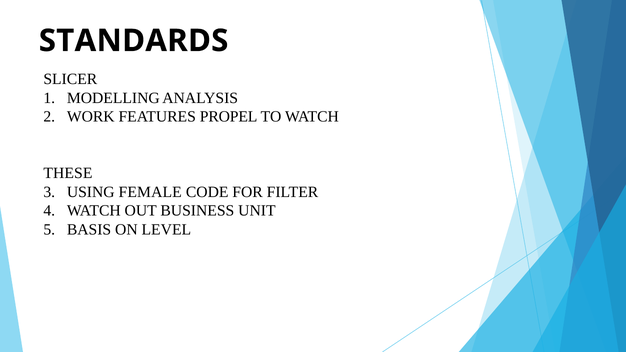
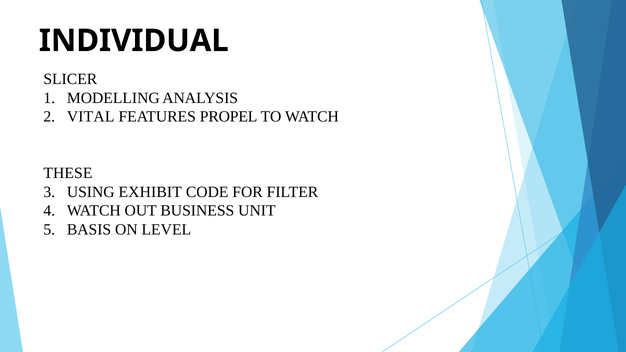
STANDARDS: STANDARDS -> INDIVIDUAL (134, 41)
WORK: WORK -> VITAL (91, 117)
FEMALE: FEMALE -> EXHIBIT (150, 192)
